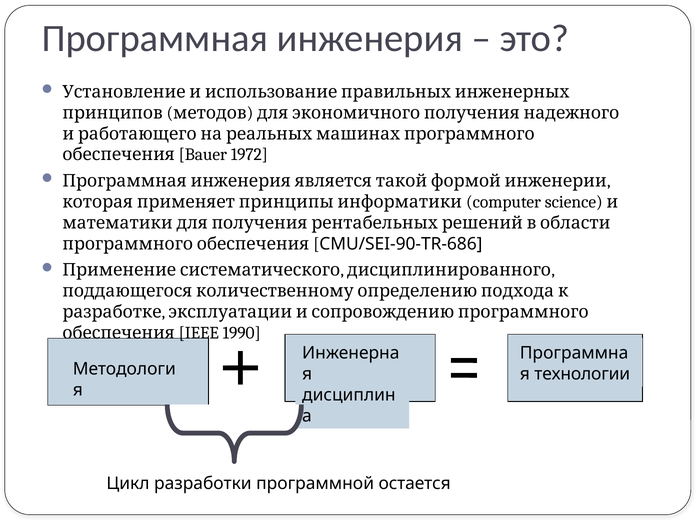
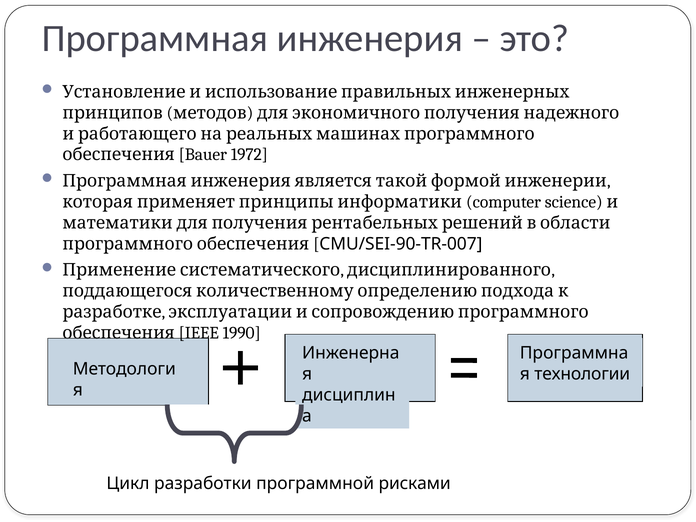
CMU/SEI-90-TR-686: CMU/SEI-90-TR-686 -> CMU/SEI-90-TR-007 (401, 244)
остается: остается -> рисками (415, 484)
